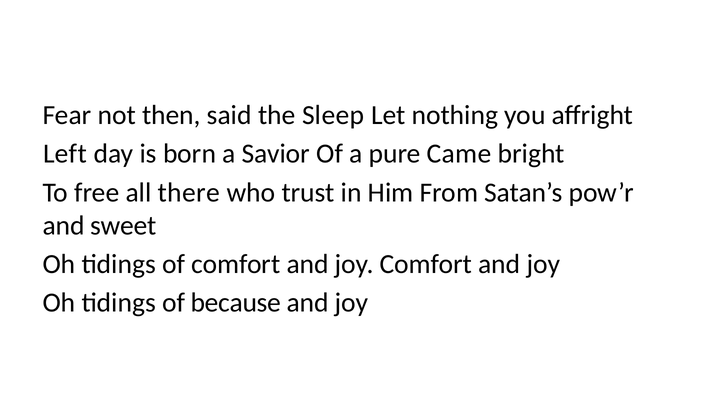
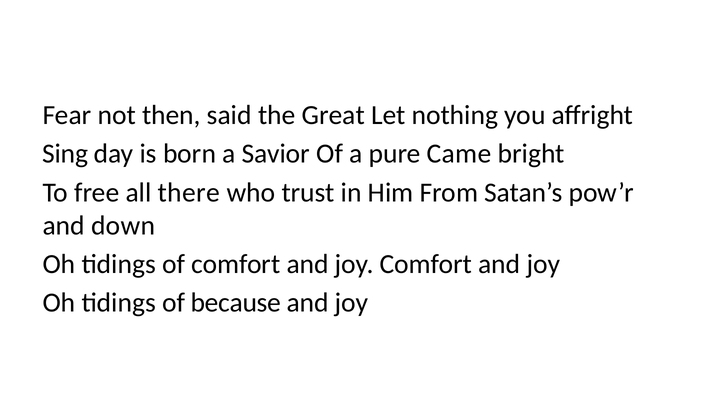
Sleep: Sleep -> Great (333, 115)
Left: Left -> Sing (65, 154)
sweet: sweet -> down (123, 226)
